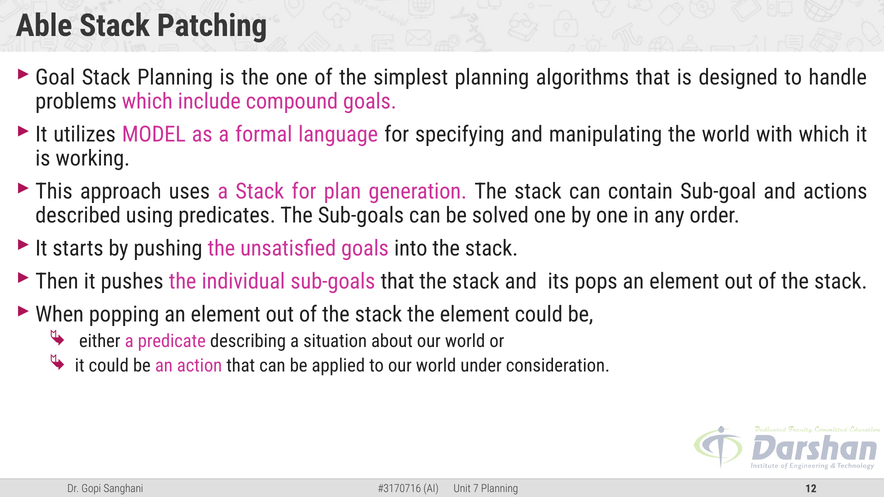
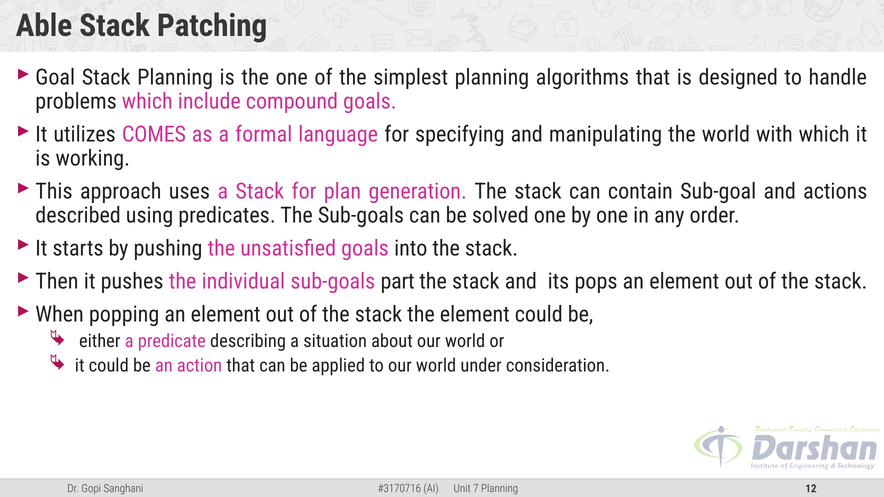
MODEL: MODEL -> COMES (154, 135)
sub-goals that: that -> part (398, 282)
